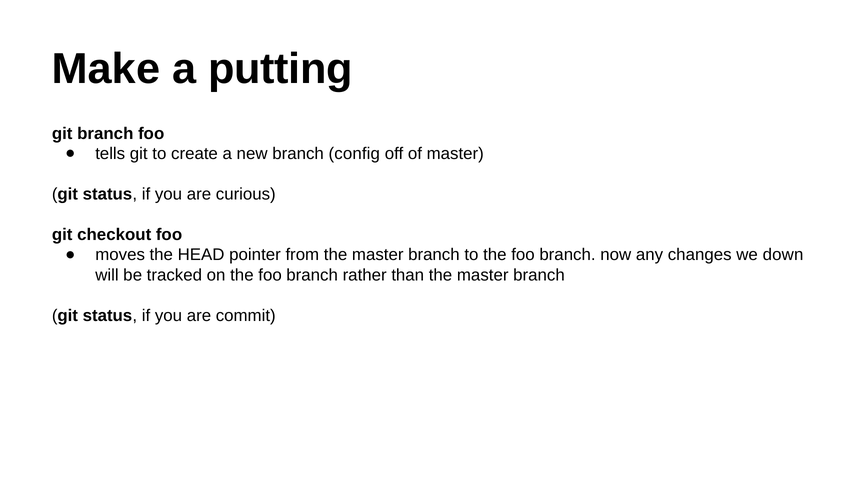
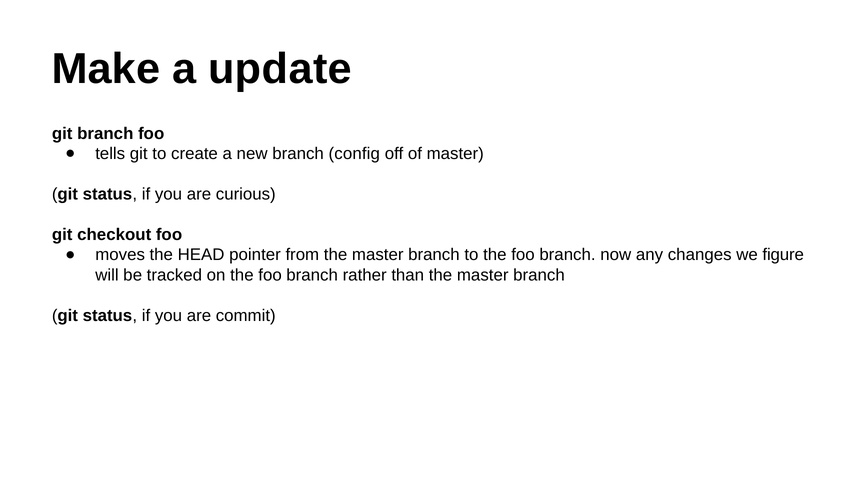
putting: putting -> update (280, 69)
down: down -> figure (783, 255)
